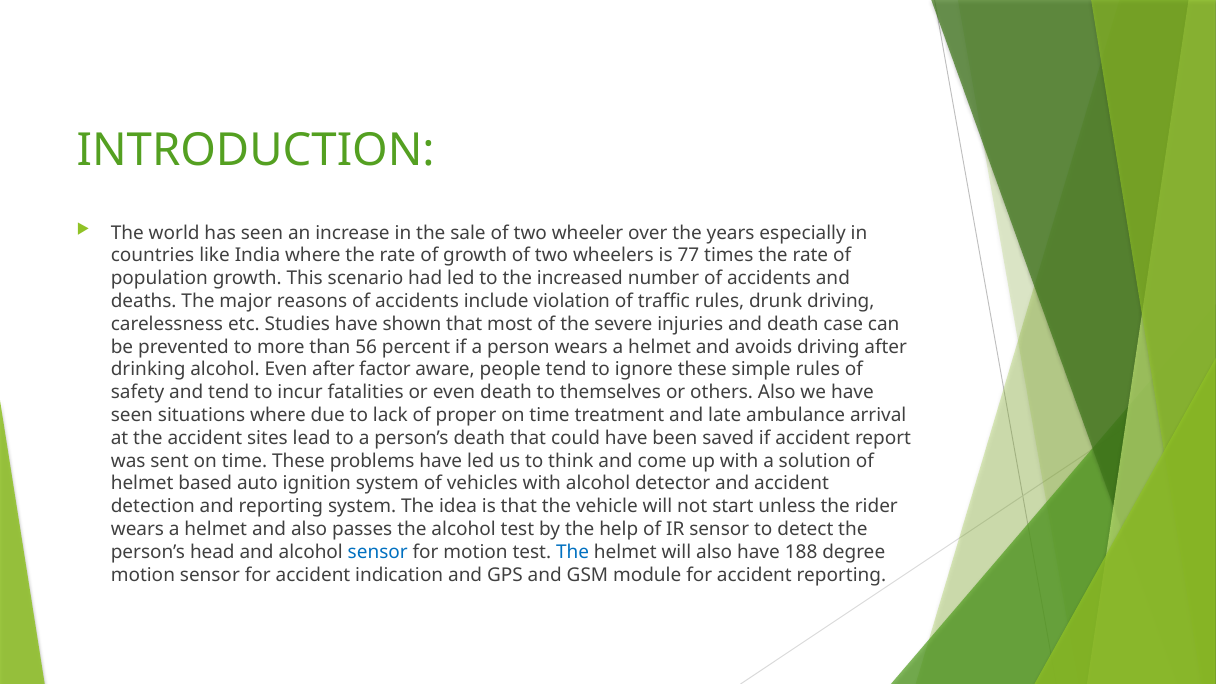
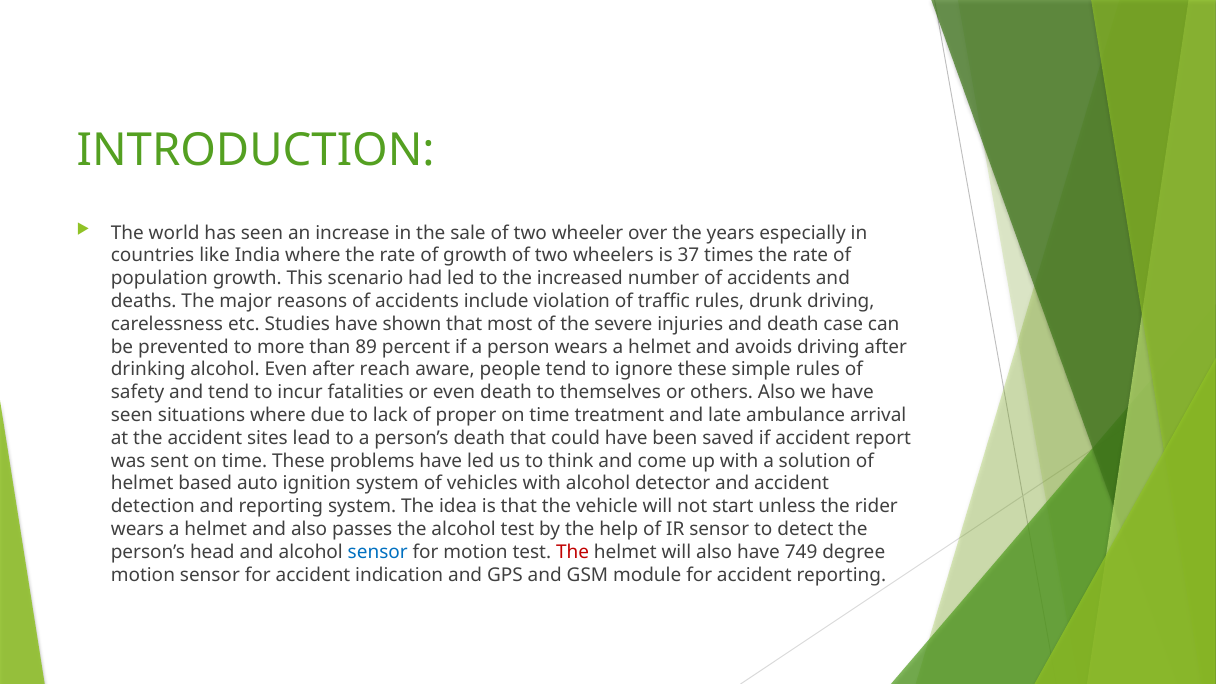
77: 77 -> 37 (688, 256)
56: 56 -> 89 (366, 347)
factor: factor -> reach (385, 370)
The colour: blue -> red (573, 552)
188: 188 -> 749 (801, 552)
